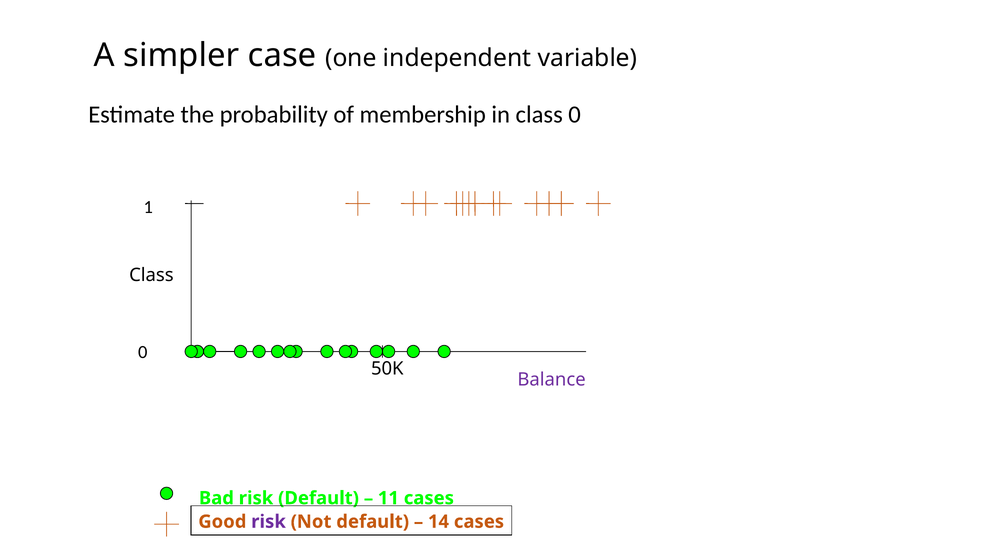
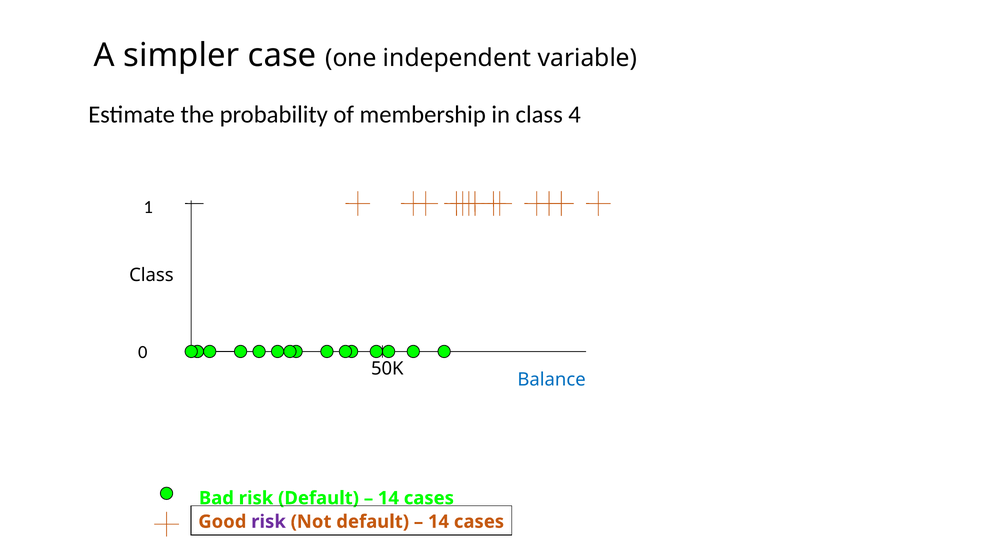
class 0: 0 -> 4 (575, 115)
Balance colour: purple -> blue (552, 380)
11: 11 -> 14 (388, 498)
